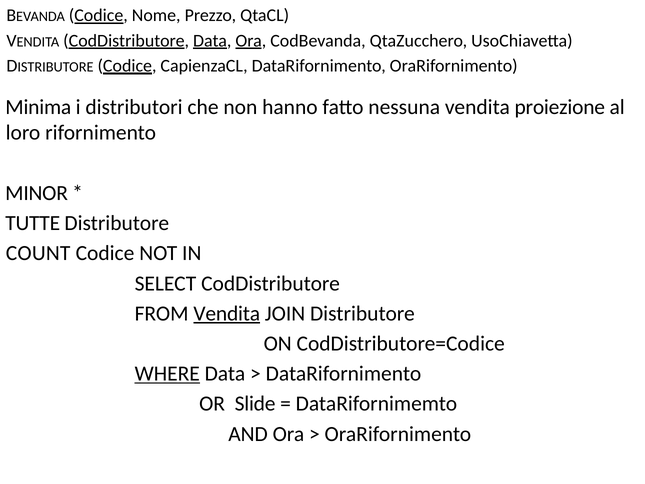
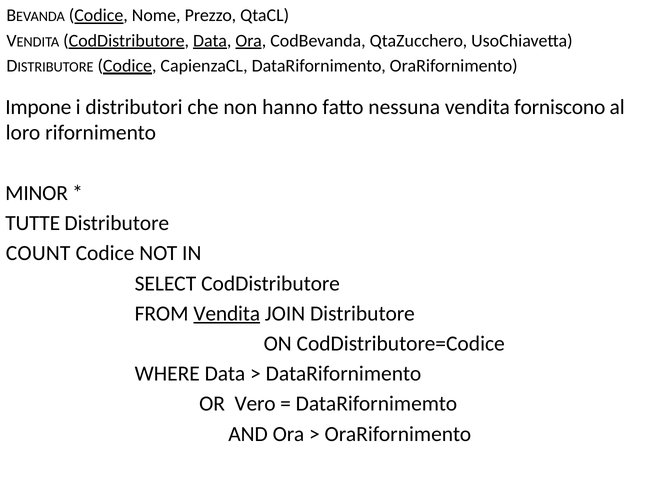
Minima: Minima -> Impone (38, 107)
proiezione: proiezione -> forniscono (560, 107)
WHERE underline: present -> none (167, 374)
Slide: Slide -> Vero (255, 404)
